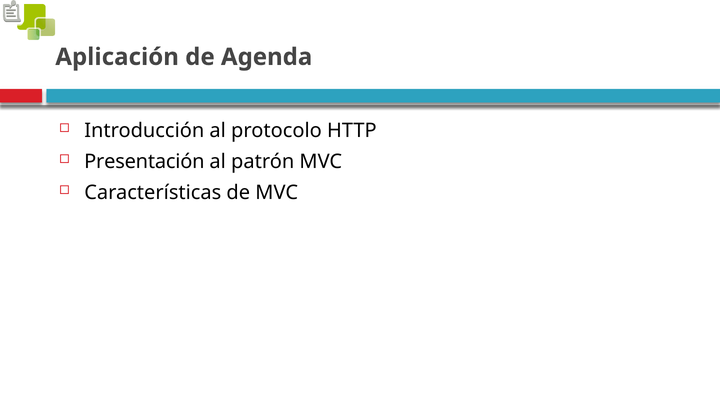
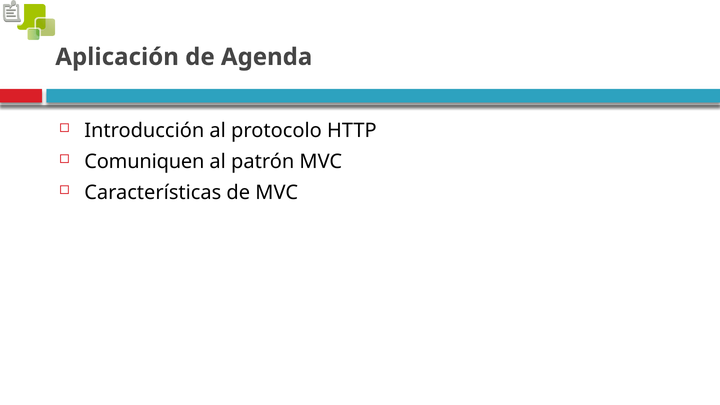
Presentación: Presentación -> Comuniquen (144, 162)
